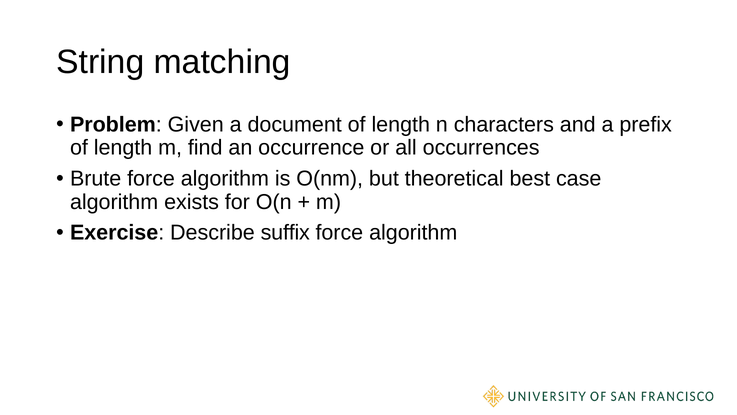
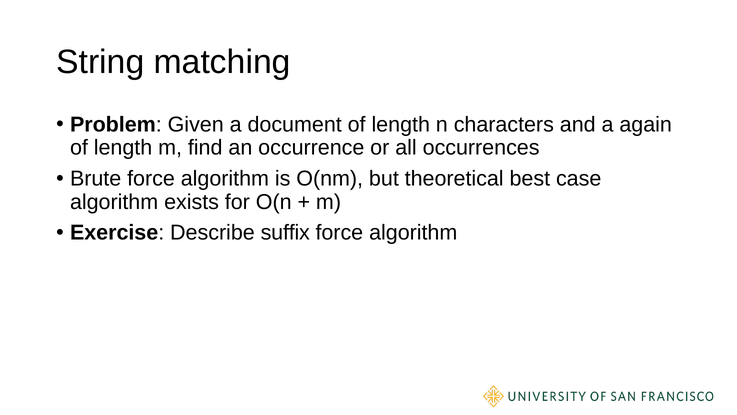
prefix: prefix -> again (646, 125)
